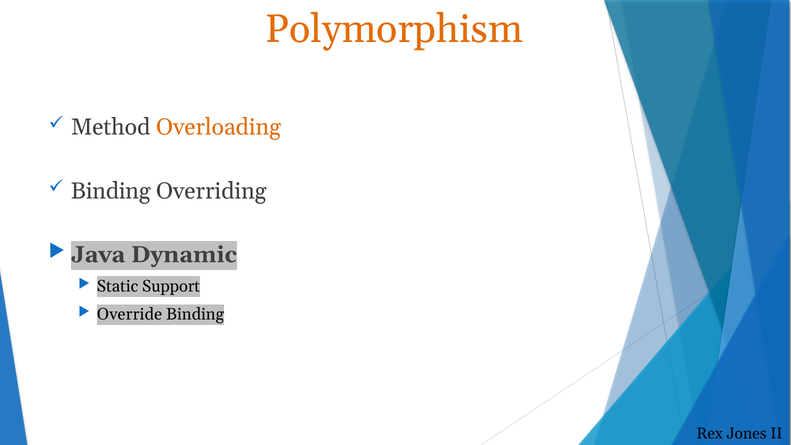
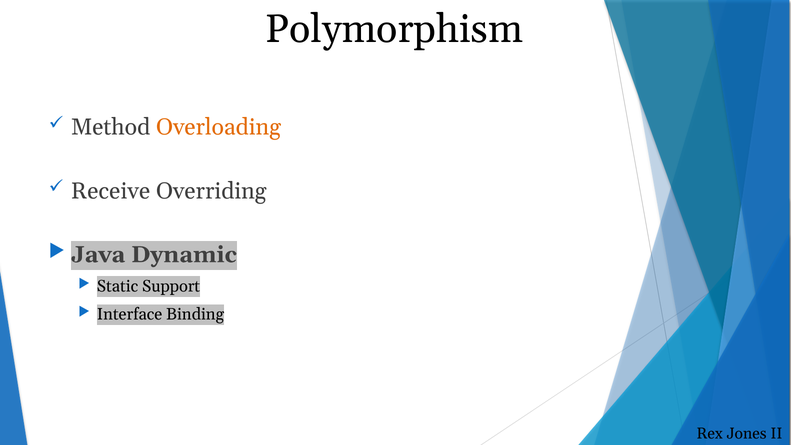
Polymorphism colour: orange -> black (394, 29)
Binding: Binding -> Receive (111, 191)
Override: Override -> Interface (130, 314)
